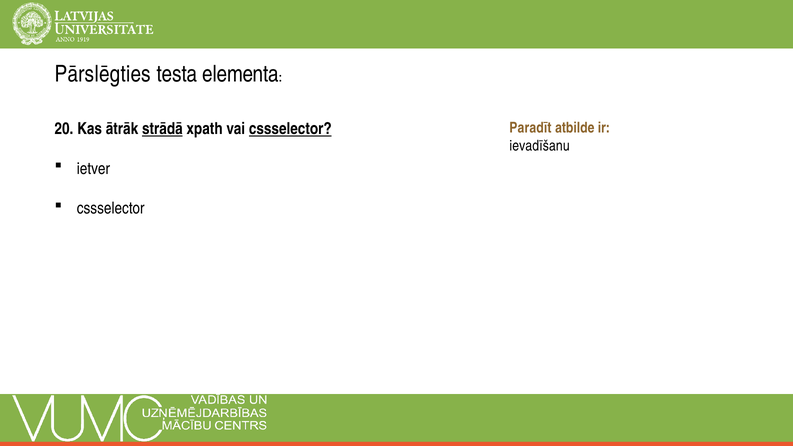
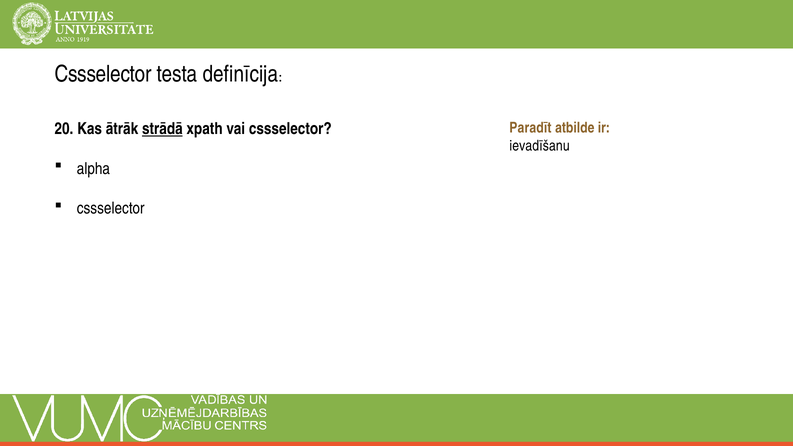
Pārslēgties: Pārslēgties -> Cssselector (103, 74)
elementa: elementa -> definīcija (240, 74)
cssselector underline: present -> none (290, 129)
ietver: ietver -> alpha (93, 169)
